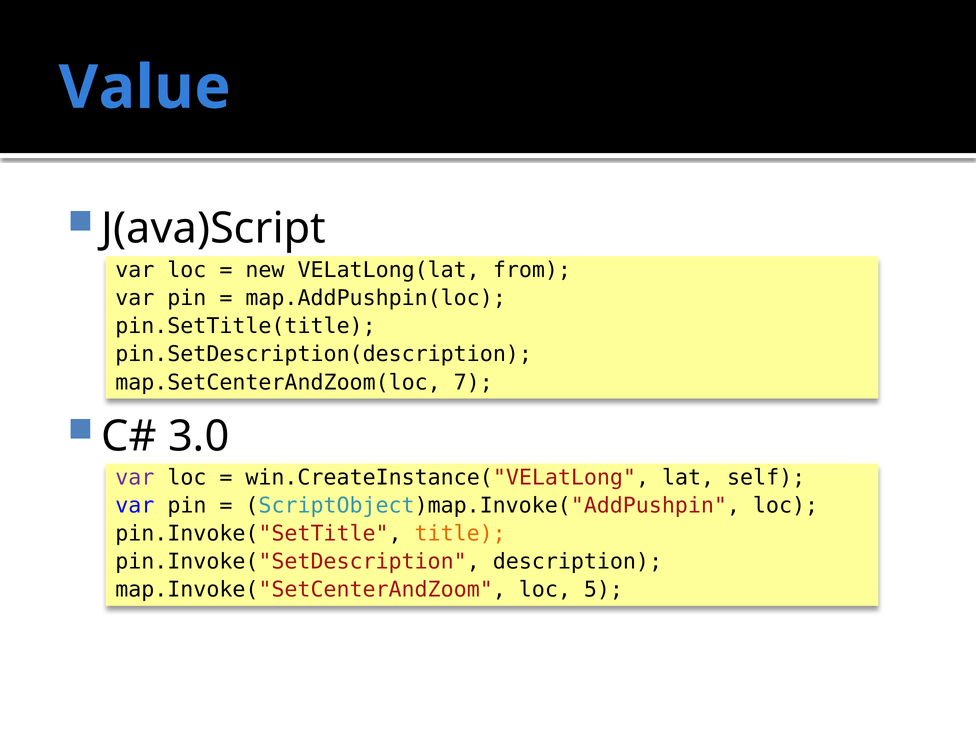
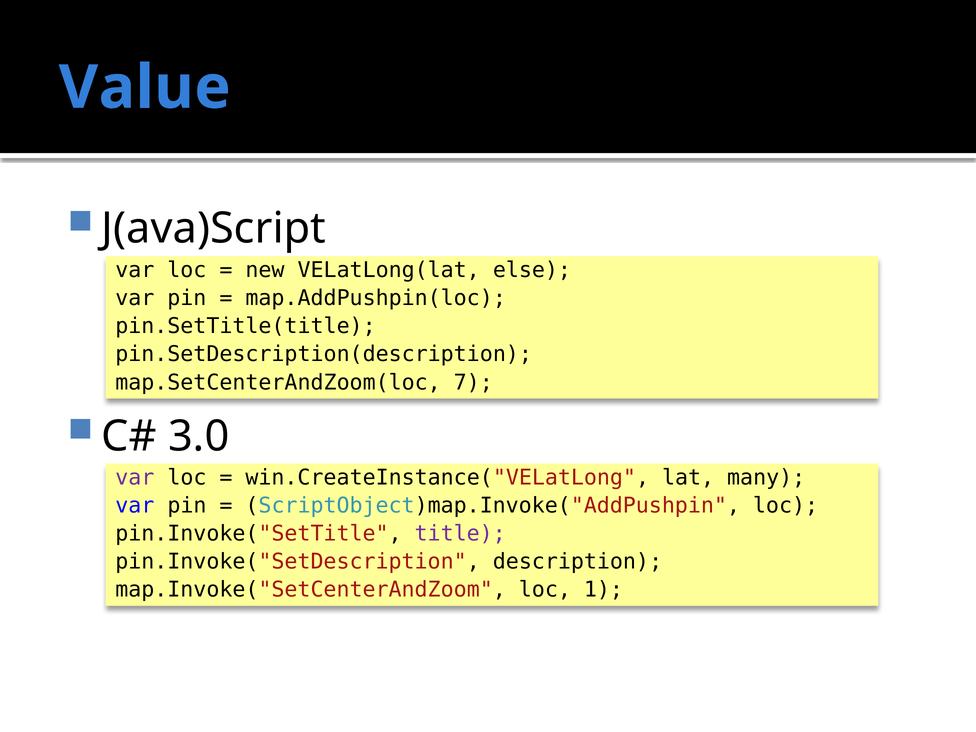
from: from -> else (532, 270)
self: self -> many (766, 477)
title colour: orange -> purple (460, 534)
5: 5 -> 1 (603, 590)
